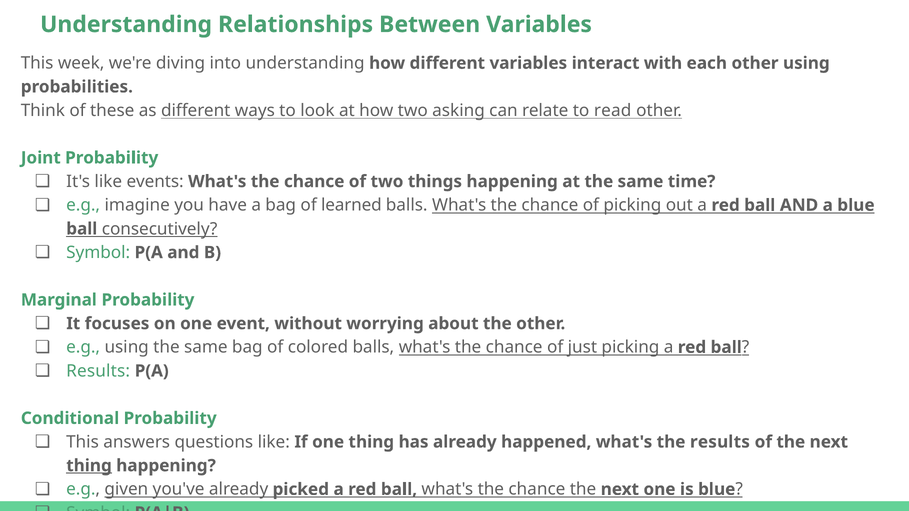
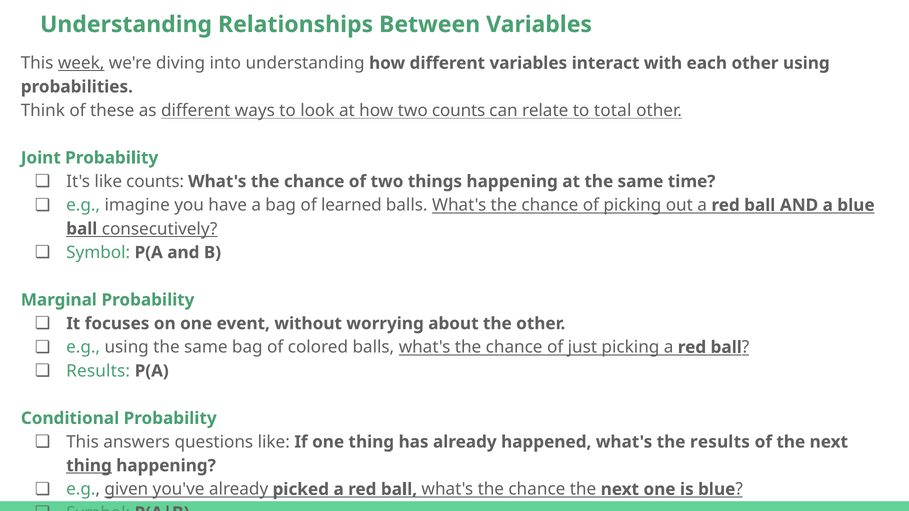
week underline: none -> present (81, 63)
two asking: asking -> counts (459, 111)
read: read -> total (613, 111)
like events: events -> counts (155, 182)
